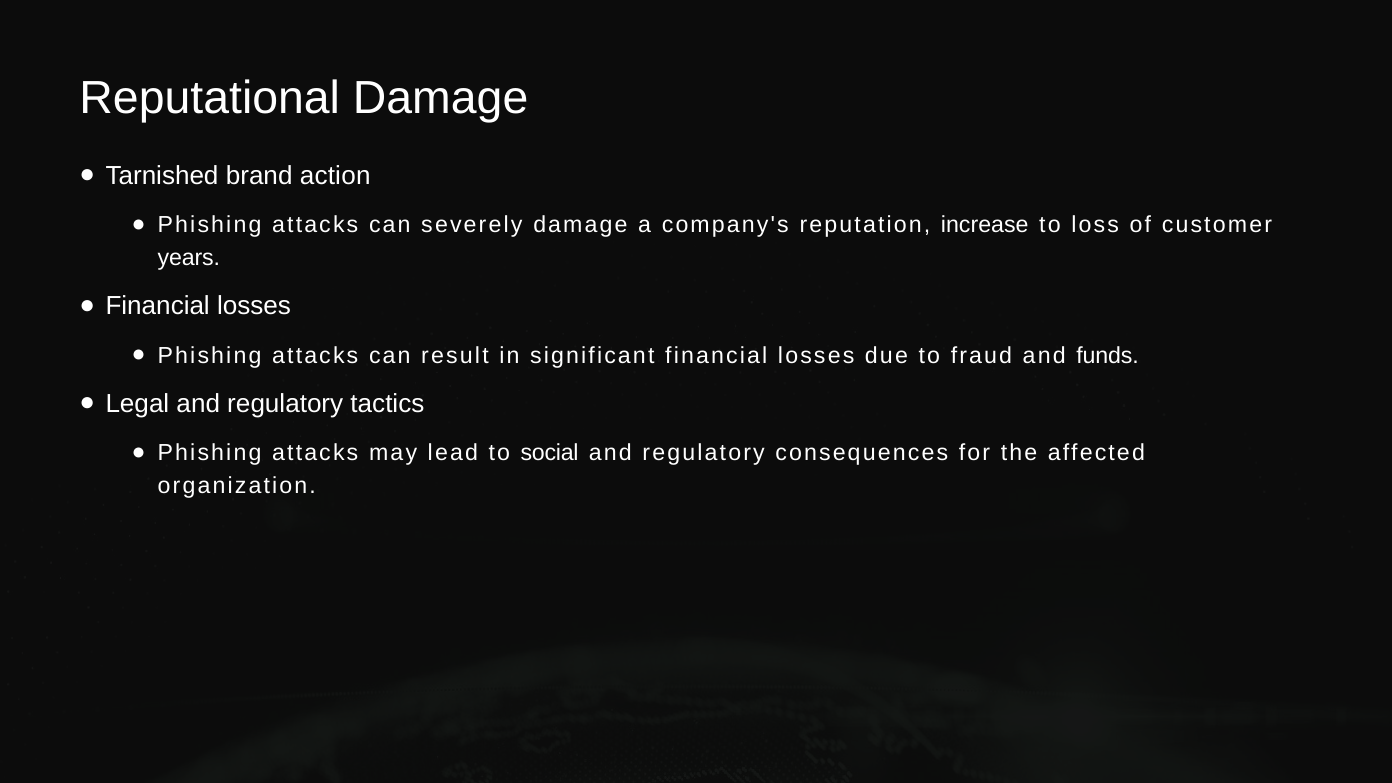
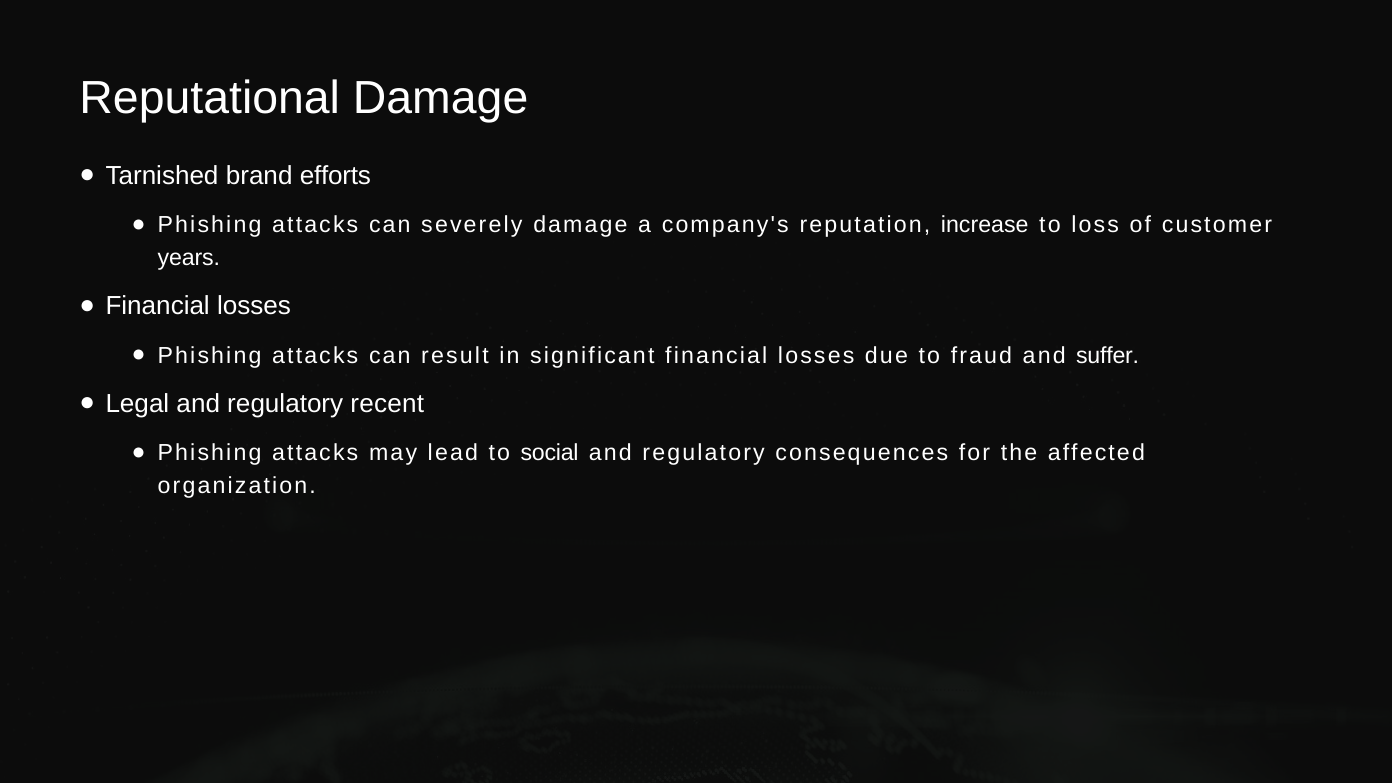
action: action -> efforts (335, 175)
funds: funds -> suffer (1108, 356)
tactics: tactics -> recent (387, 403)
